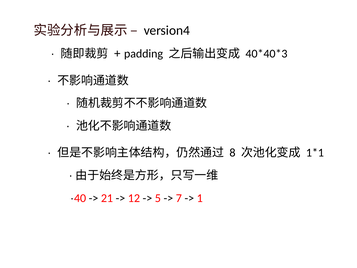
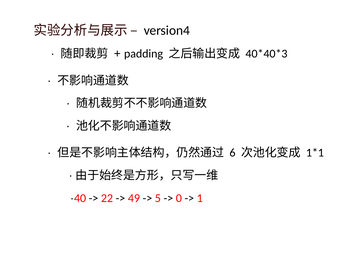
8: 8 -> 6 (232, 152)
21: 21 -> 22 (107, 198)
12: 12 -> 49 (134, 198)
7: 7 -> 0 (179, 198)
